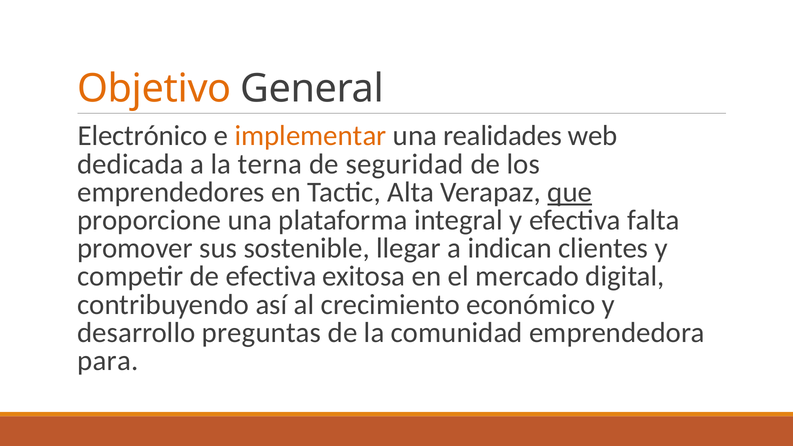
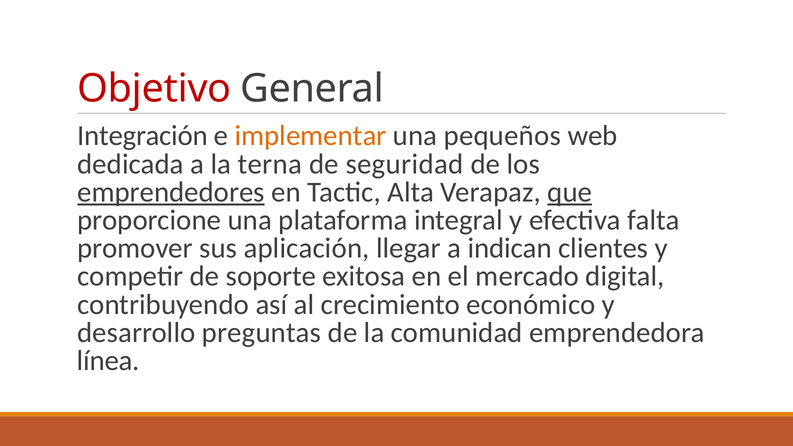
Objetivo colour: orange -> red (154, 89)
Electrónico: Electrónico -> Integración (143, 136)
realidades: realidades -> pequeños (502, 136)
emprendedores underline: none -> present (171, 192)
sostenible: sostenible -> aplicación (307, 248)
de efectiva: efectiva -> soporte (271, 276)
para: para -> línea (108, 361)
